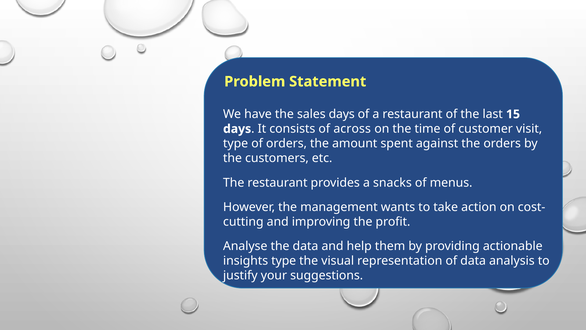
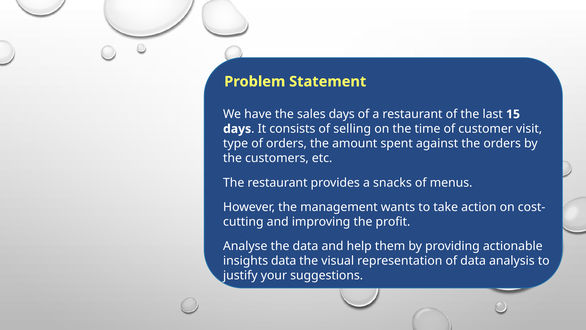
across: across -> selling (352, 129)
insights type: type -> data (284, 261)
